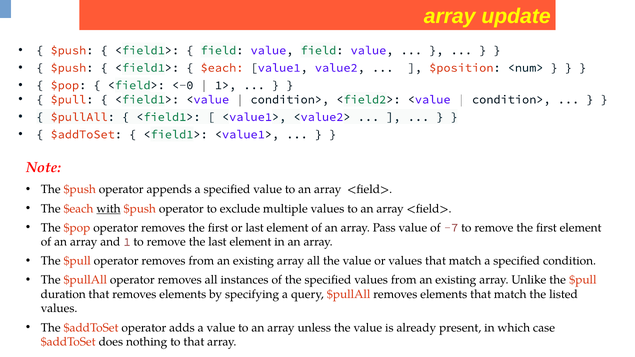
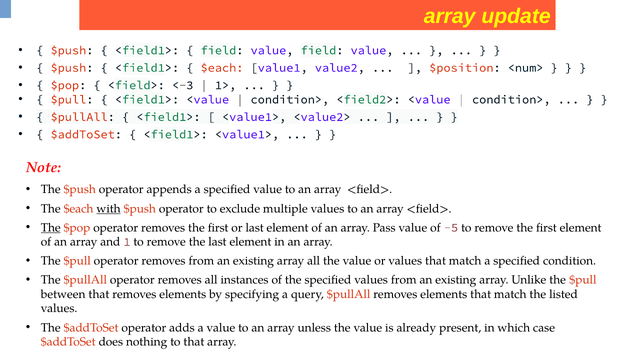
<-0: <-0 -> <-3 (183, 85)
The underline: none -> present (51, 228)
-7: -7 -> -5 (451, 228)
duration: duration -> between (63, 294)
